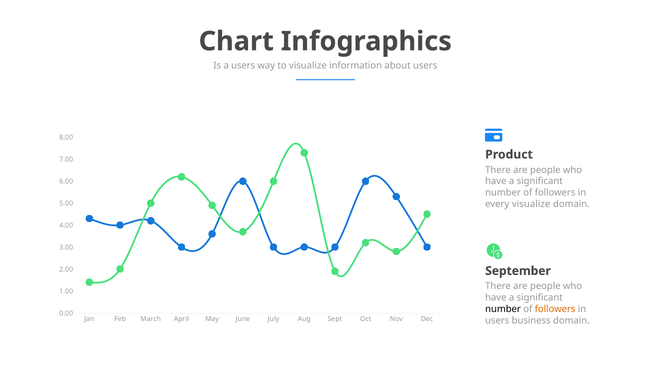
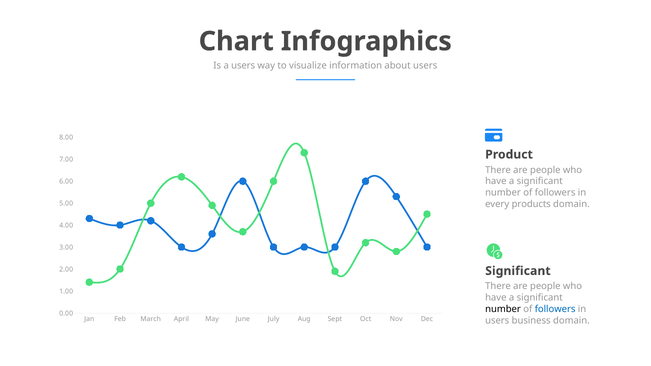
every visualize: visualize -> products (531, 204)
September: September -> Significant (518, 271)
followers colour: orange -> blue (555, 309)
